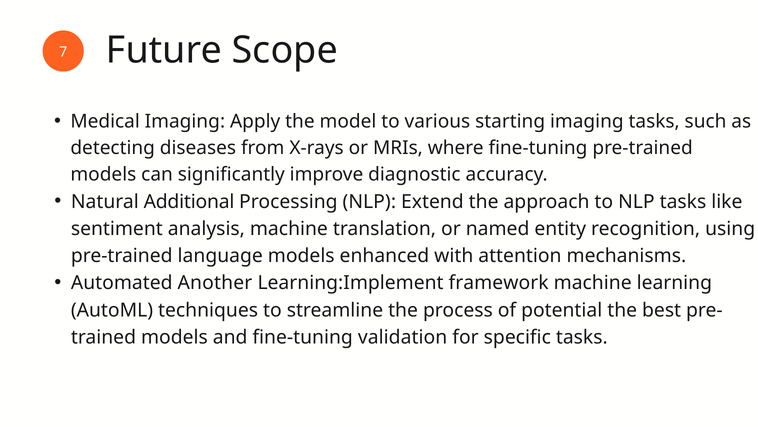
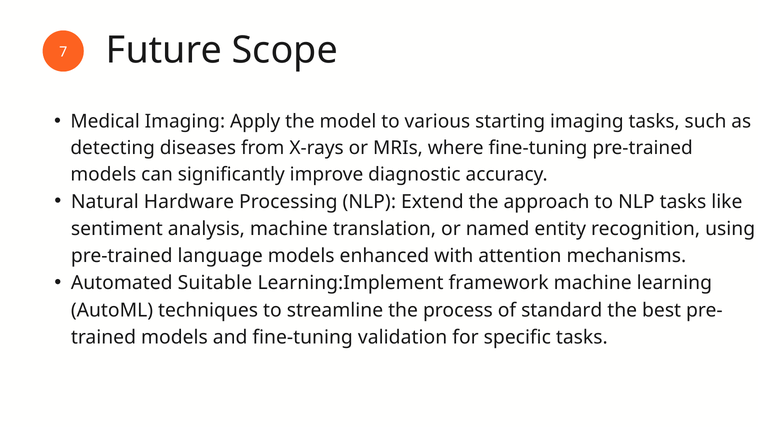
Additional: Additional -> Hardware (189, 201)
Another: Another -> Suitable (215, 283)
potential: potential -> standard (562, 310)
